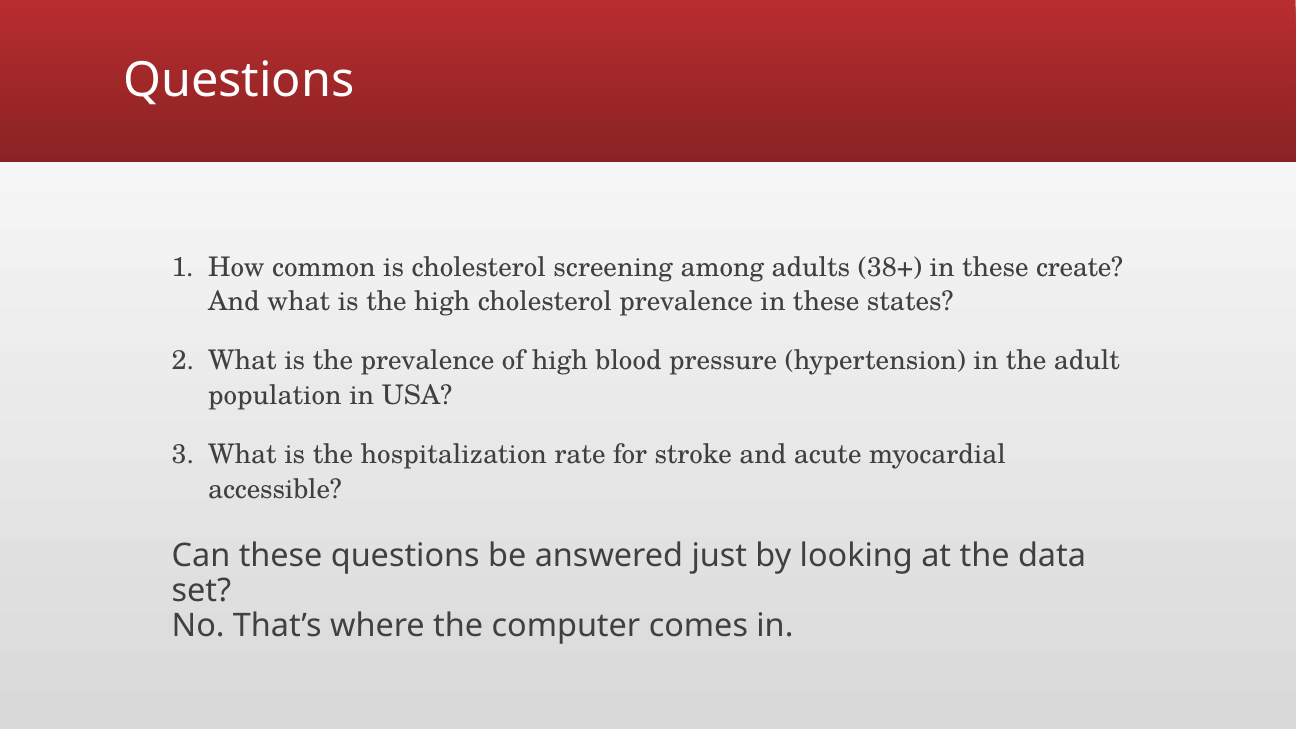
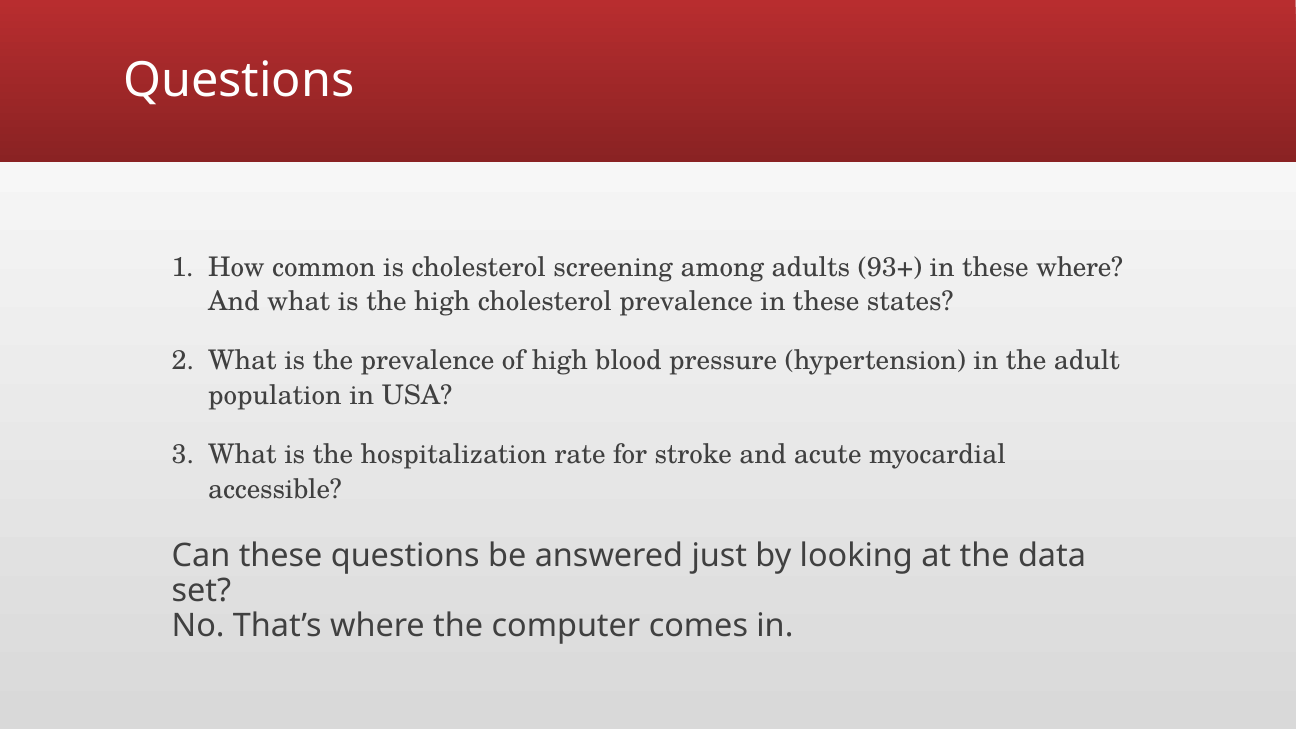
38+: 38+ -> 93+ (890, 267)
these create: create -> where (1080, 267)
